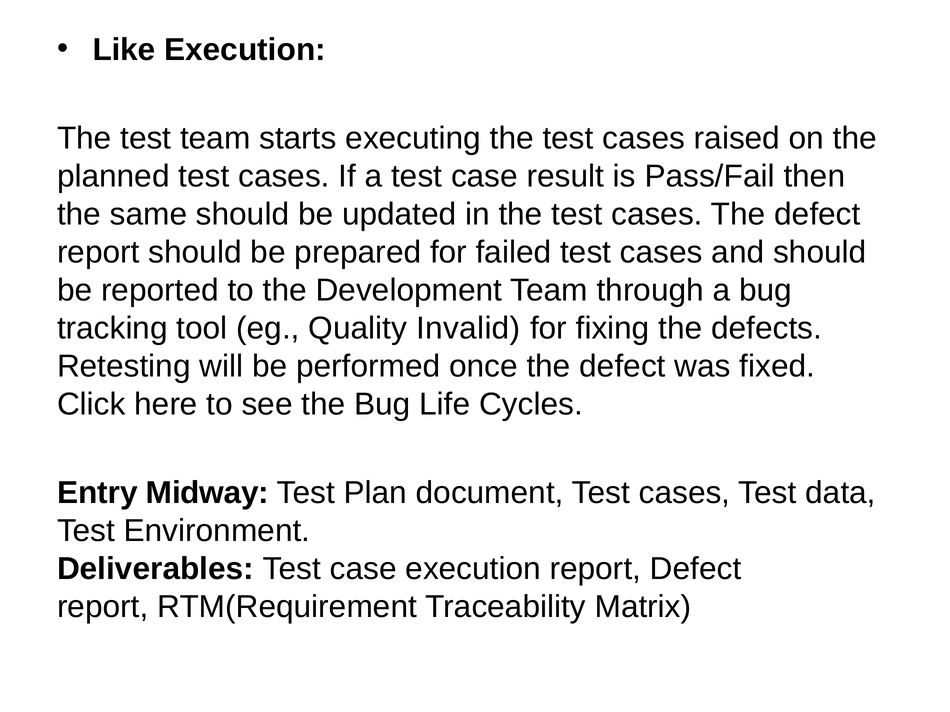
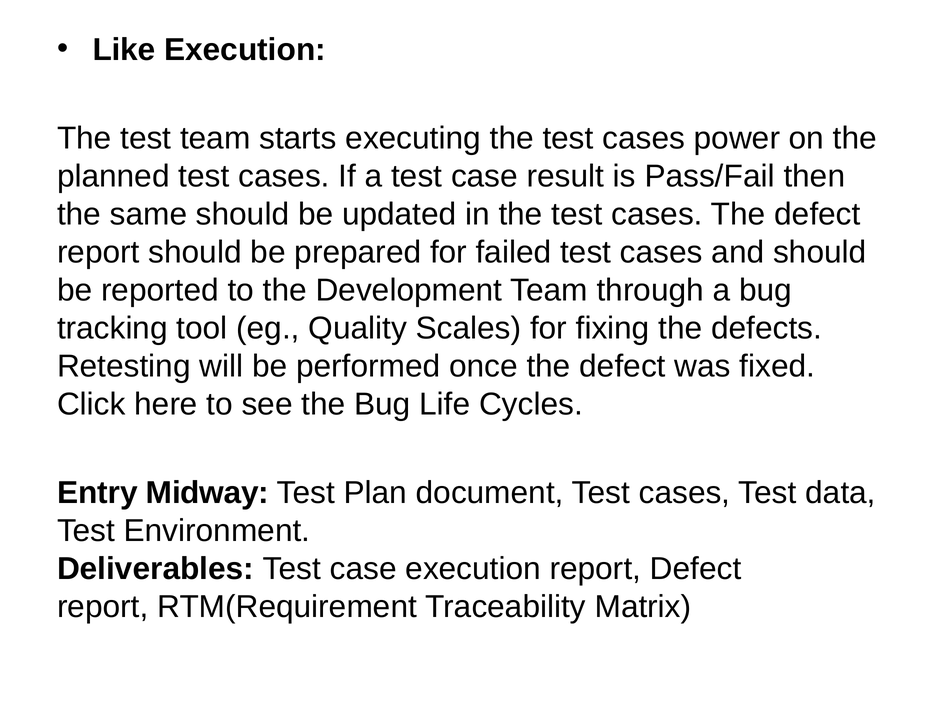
raised: raised -> power (737, 138)
Invalid: Invalid -> Scales (468, 328)
